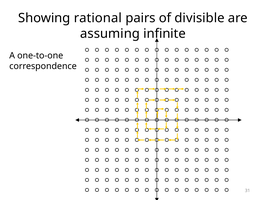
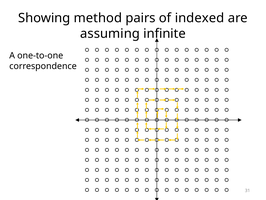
rational: rational -> method (98, 18)
divisible: divisible -> indexed (200, 18)
